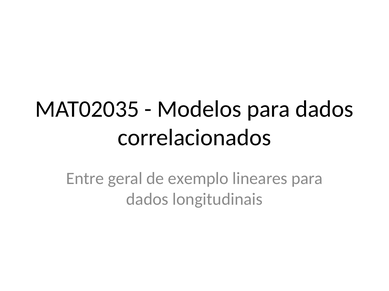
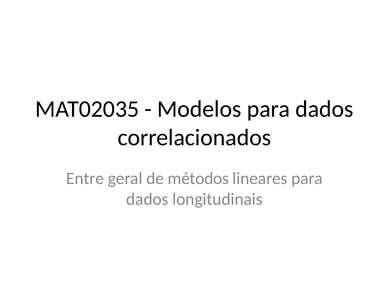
exemplo: exemplo -> métodos (198, 179)
